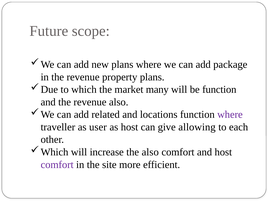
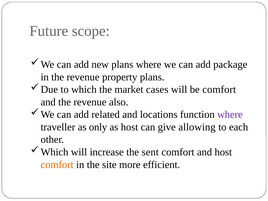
many: many -> cases (157, 89)
be function: function -> comfort (219, 89)
user: user -> only (98, 127)
the also: also -> sent (150, 152)
comfort colour: purple -> orange (57, 165)
